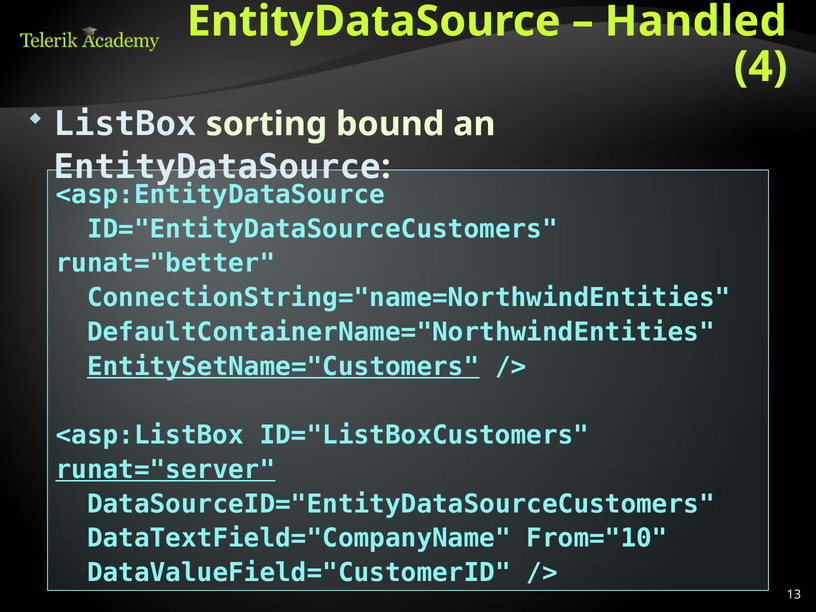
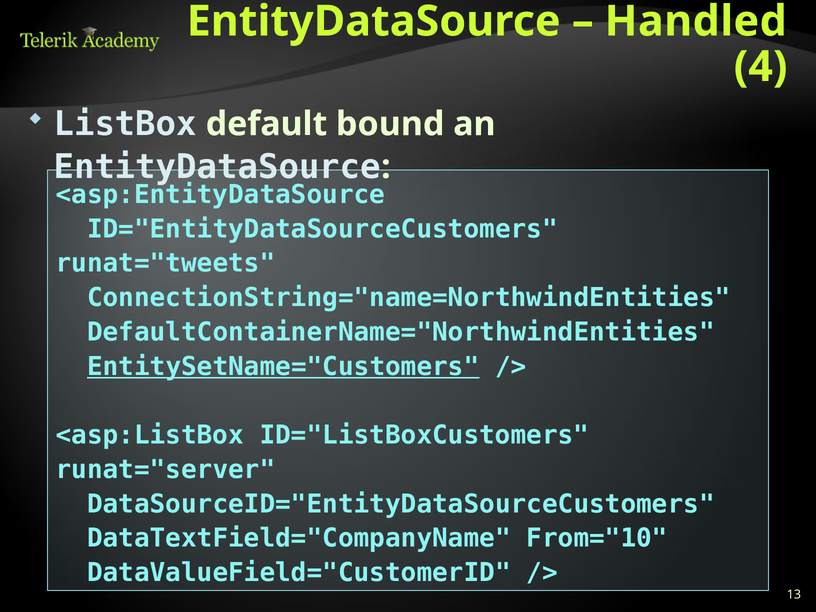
sorting: sorting -> default (267, 124)
runat="better: runat="better -> runat="tweets (165, 263)
runat="server underline: present -> none (165, 470)
